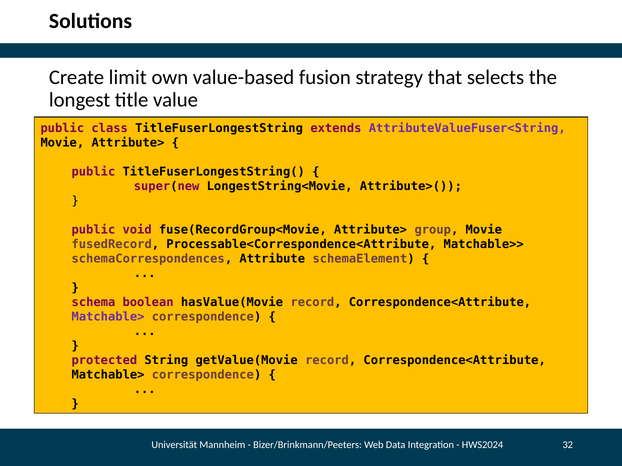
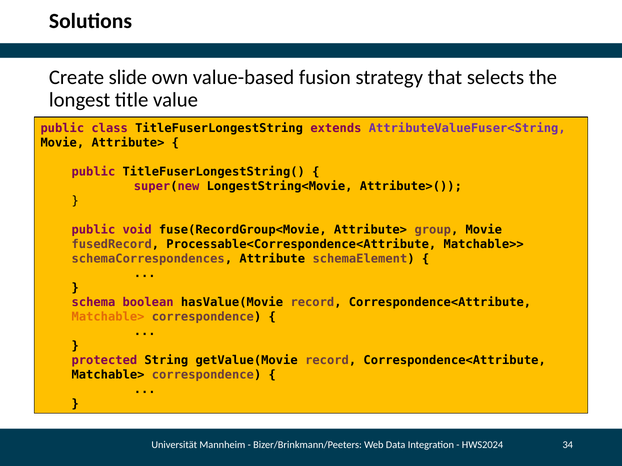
limit: limit -> slide (128, 78)
Matchable> colour: purple -> orange (108, 317)
32: 32 -> 34 (568, 445)
